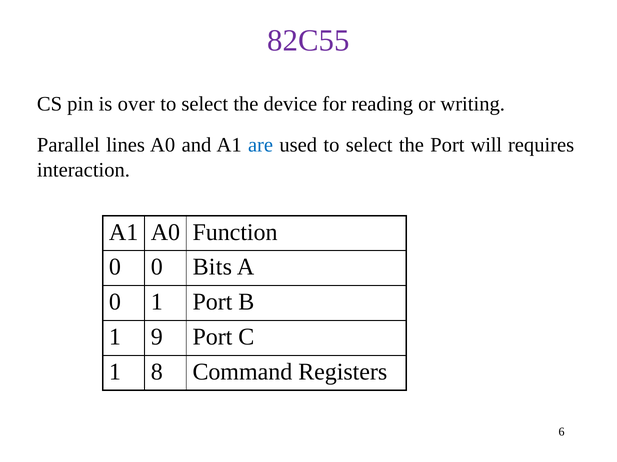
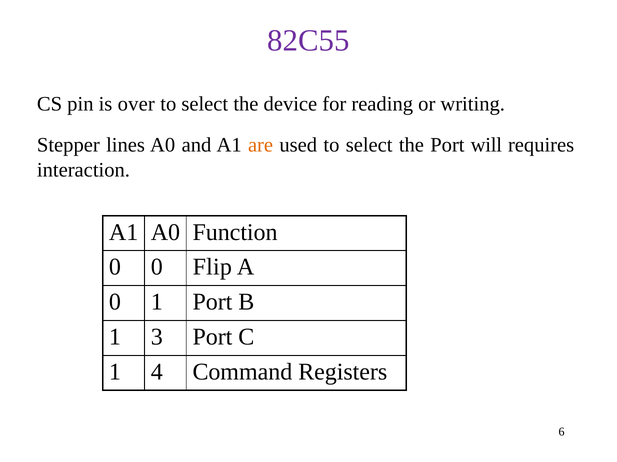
Parallel: Parallel -> Stepper (68, 145)
are colour: blue -> orange (261, 145)
Bits: Bits -> Flip (212, 268)
9: 9 -> 3 (157, 338)
8: 8 -> 4 (157, 373)
